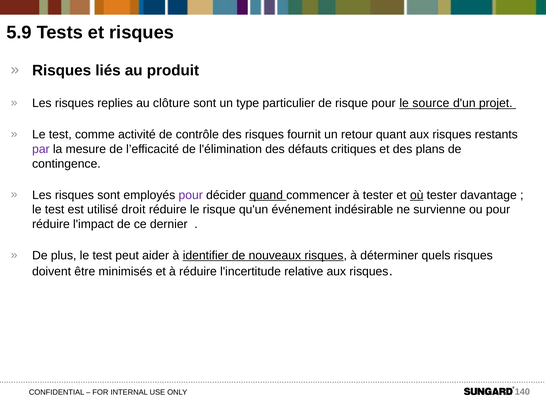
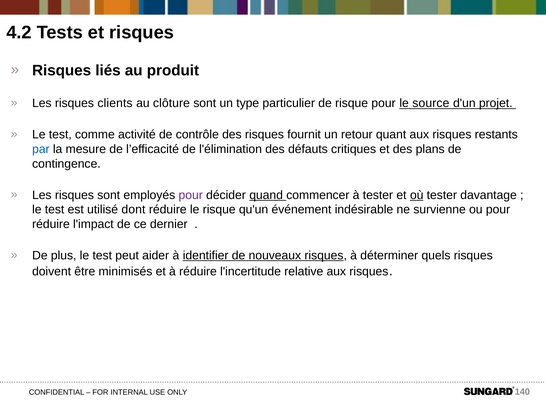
5.9: 5.9 -> 4.2 (19, 33)
replies: replies -> clients (115, 103)
par colour: purple -> blue (41, 149)
droit: droit -> dont (133, 209)
